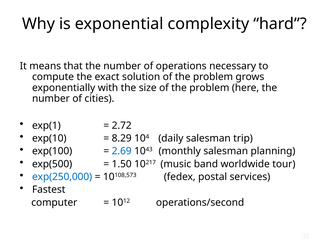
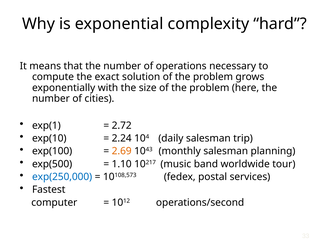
8.29: 8.29 -> 2.24 (122, 138)
2.69 colour: blue -> orange (122, 151)
1.50: 1.50 -> 1.10 (122, 164)
